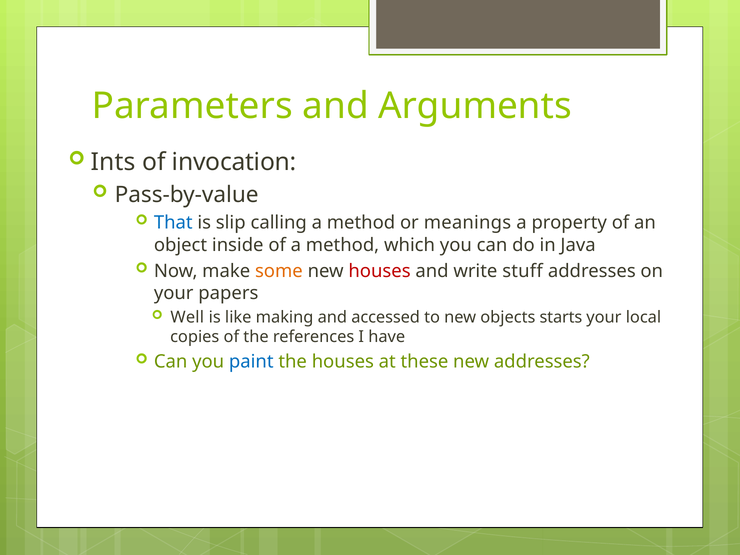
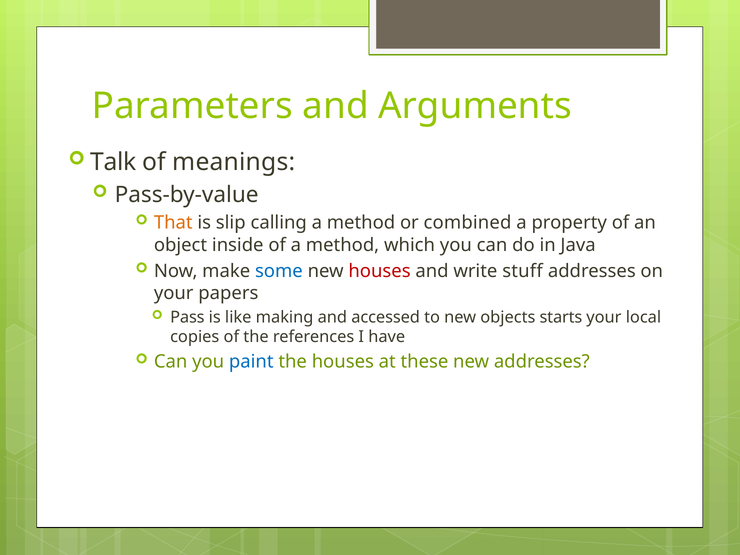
Ints: Ints -> Talk (113, 162)
invocation: invocation -> meanings (234, 162)
That colour: blue -> orange (173, 223)
meanings: meanings -> combined (467, 223)
some colour: orange -> blue (279, 271)
Well: Well -> Pass (187, 317)
